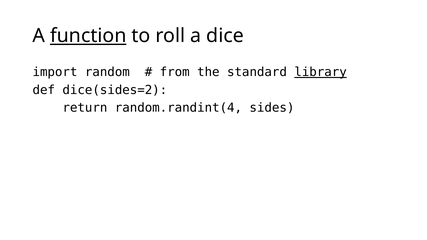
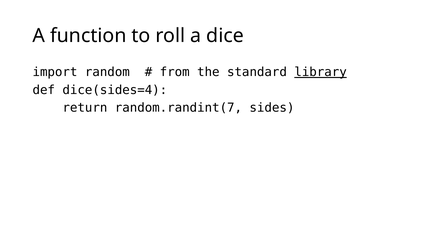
function underline: present -> none (88, 36)
dice(sides=2: dice(sides=2 -> dice(sides=4 (115, 90)
random.randint(4: random.randint(4 -> random.randint(7 (178, 108)
